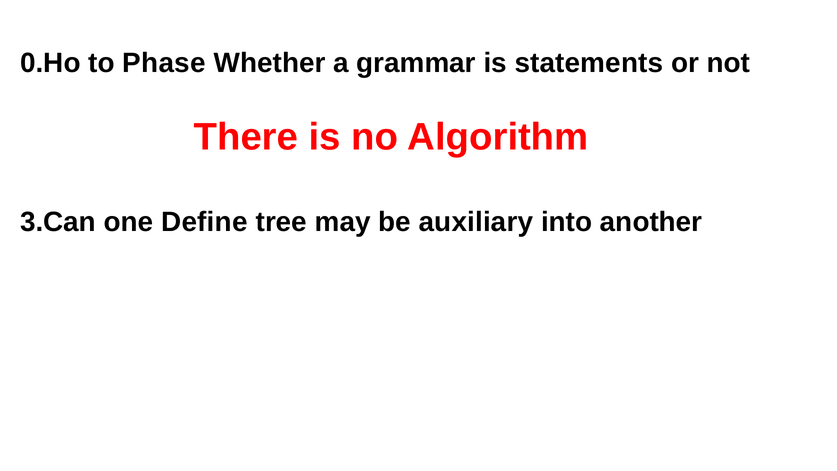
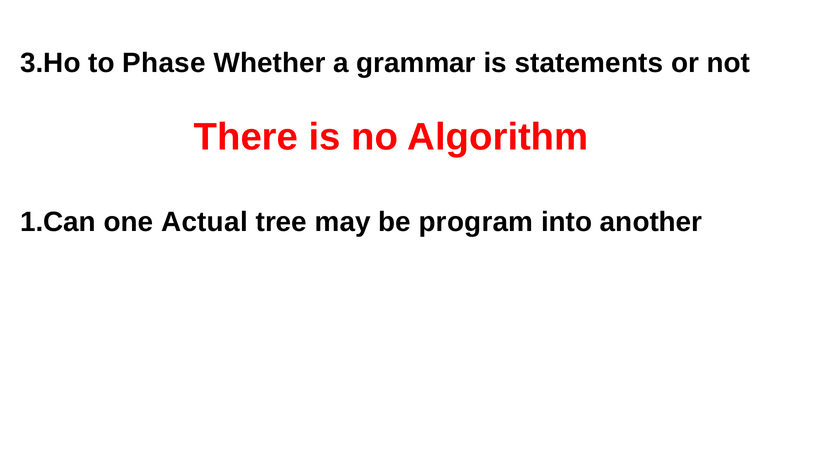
0.Ho: 0.Ho -> 3.Ho (50, 63)
3.Can: 3.Can -> 1.Can (58, 222)
Define: Define -> Actual (205, 222)
auxiliary: auxiliary -> program (476, 222)
